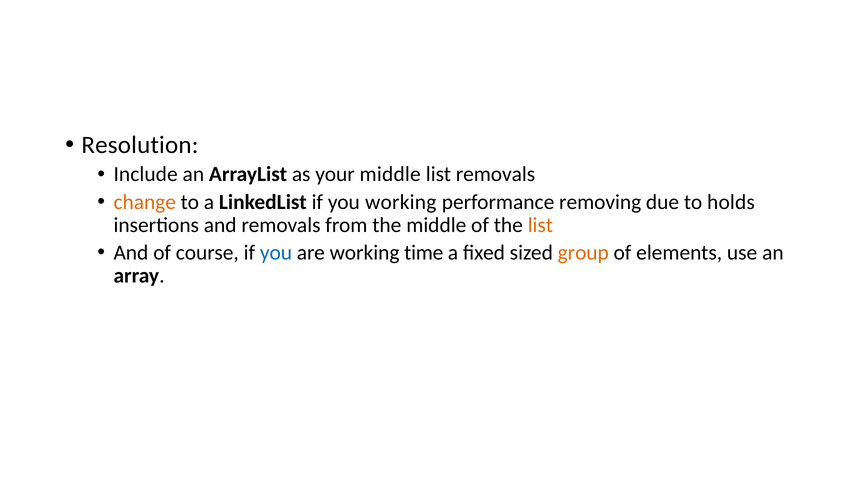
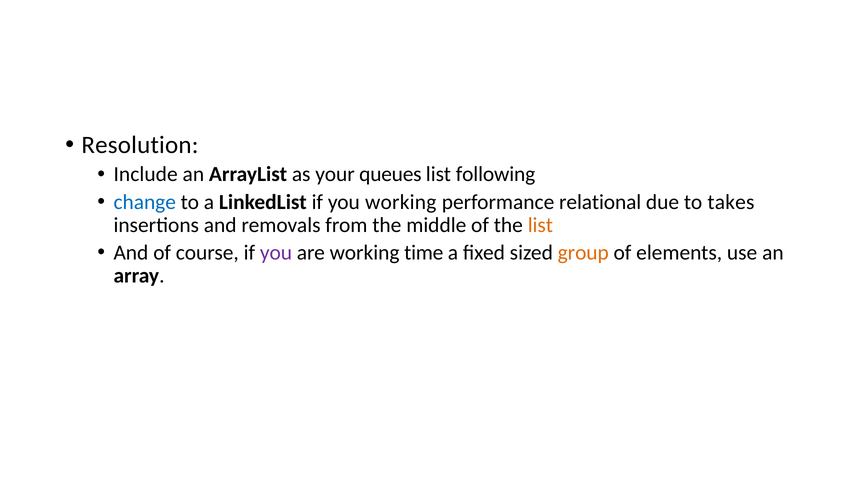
your middle: middle -> queues (390, 174)
list removals: removals -> following (496, 174)
change colour: orange -> blue (145, 202)
removing: removing -> relational (600, 202)
holds: holds -> takes (731, 202)
you colour: blue -> purple (276, 253)
